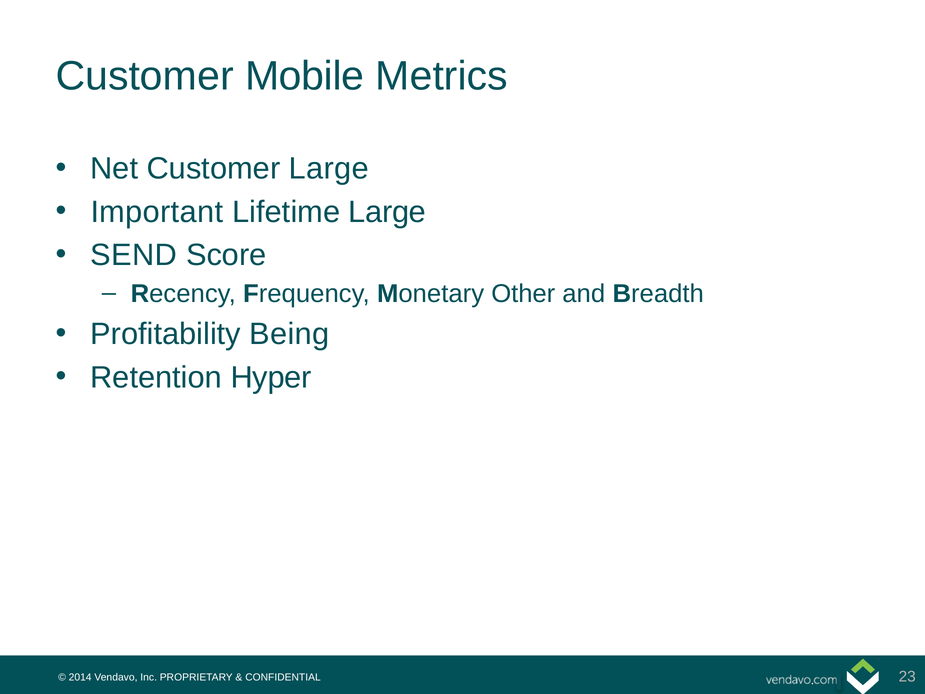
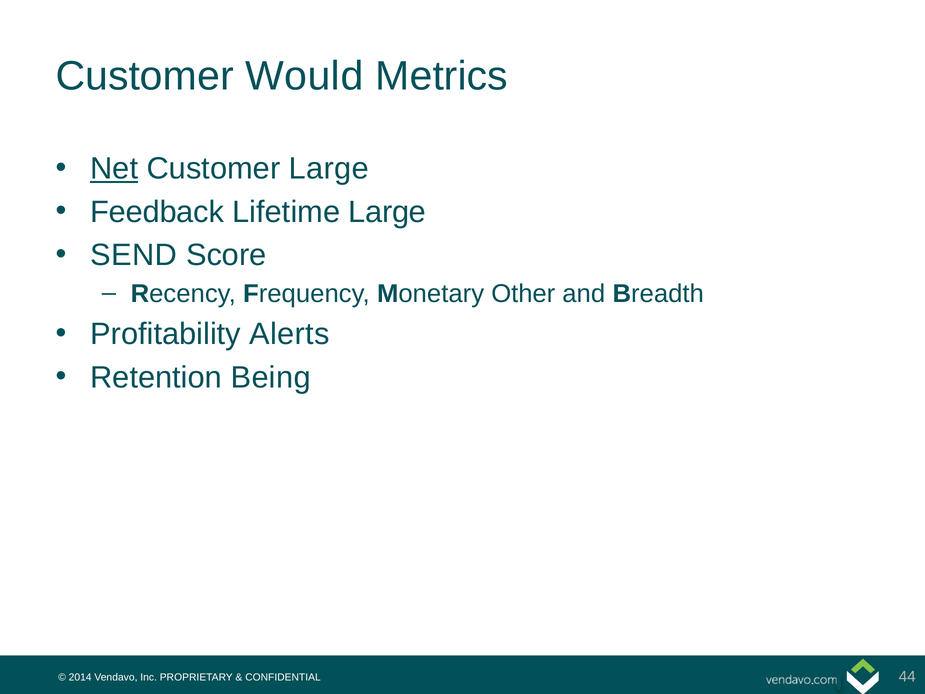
Mobile: Mobile -> Would (304, 76)
Net underline: none -> present (114, 169)
Important: Important -> Feedback (157, 212)
Being: Being -> Alerts (290, 334)
Hyper: Hyper -> Being (271, 377)
23: 23 -> 44 (907, 676)
